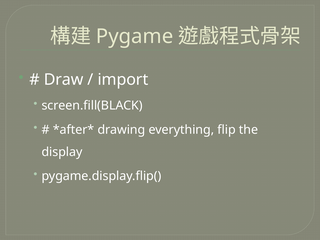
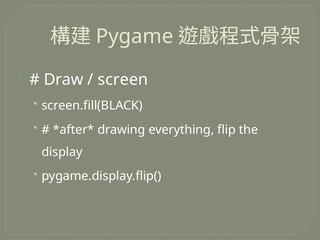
import: import -> screen (123, 80)
